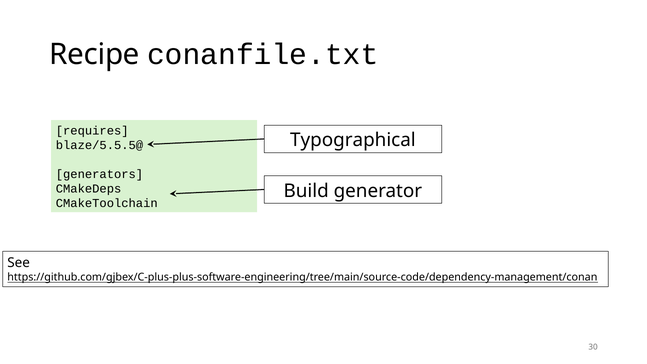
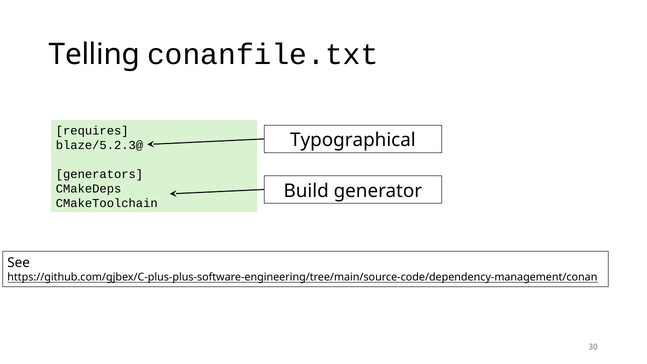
Recipe: Recipe -> Telling (94, 54)
blaze/5.5.5@: blaze/5.5.5@ -> blaze/5.2.3@ (99, 145)
